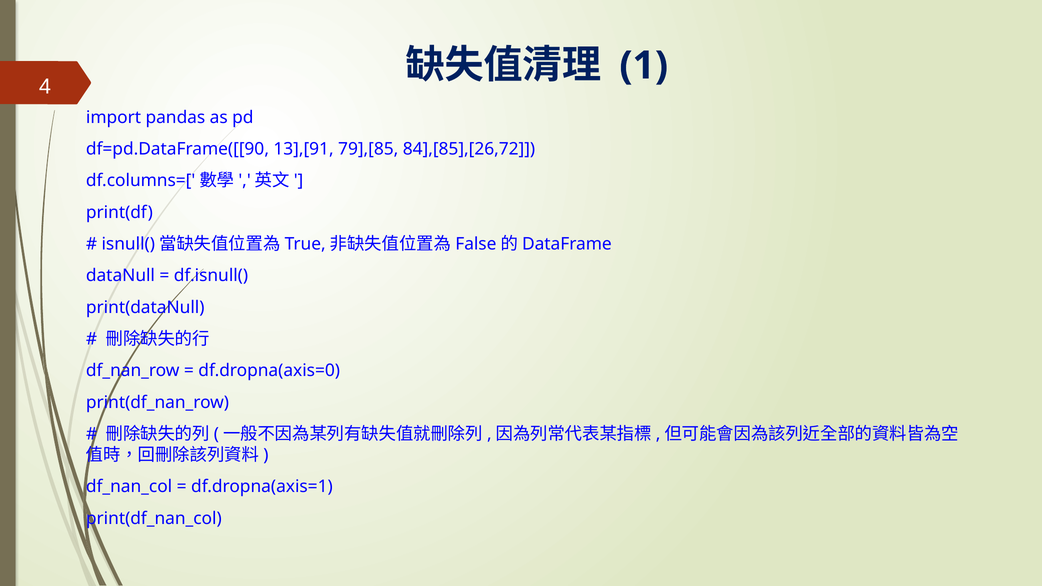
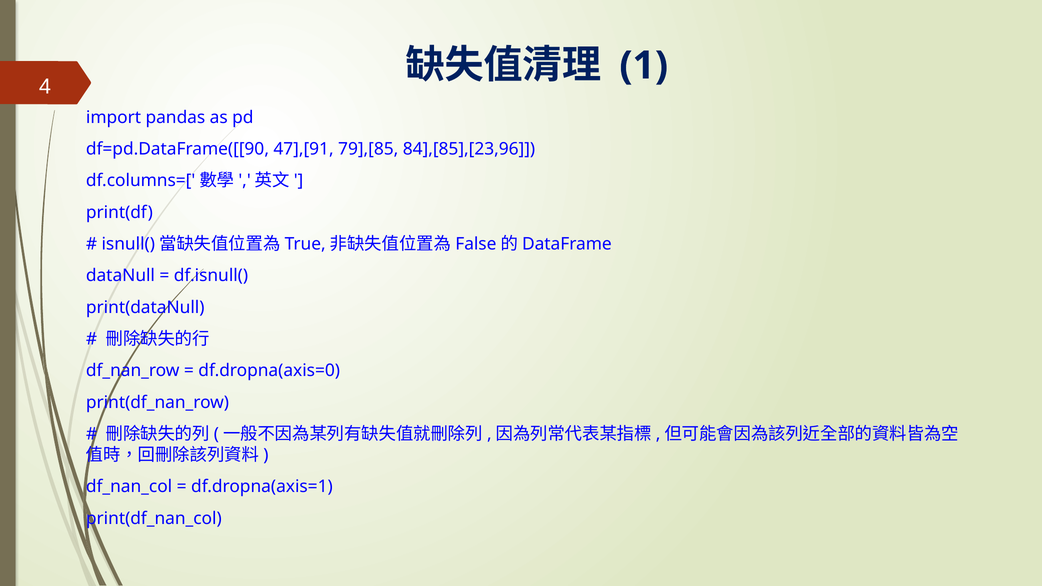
13],[91: 13],[91 -> 47],[91 (304, 149)
84],[85],[26,72: 84],[85],[26,72 -> 84],[85],[23,96 (469, 149)
